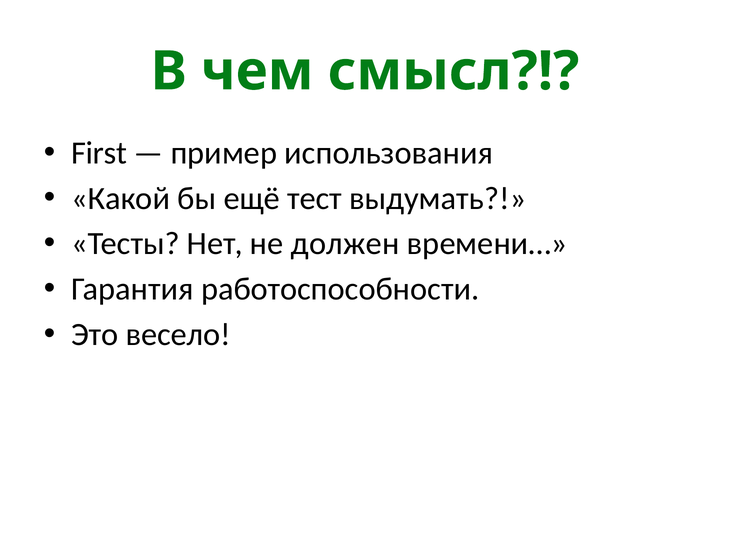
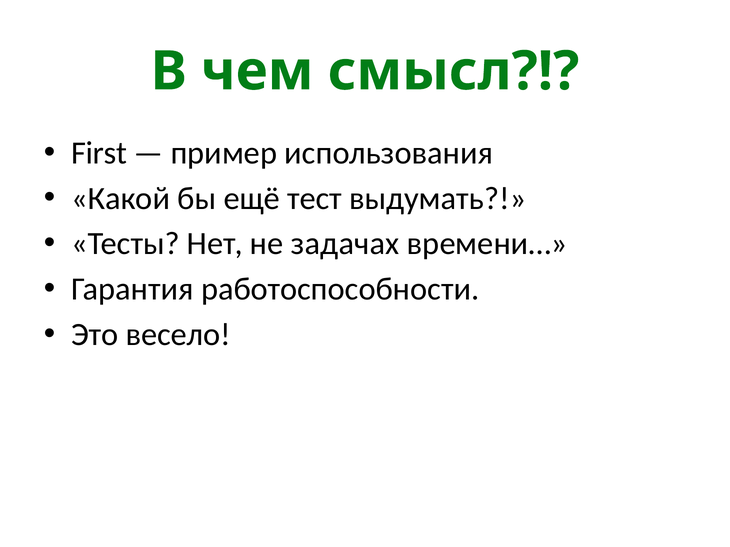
должен: должен -> задачах (345, 244)
